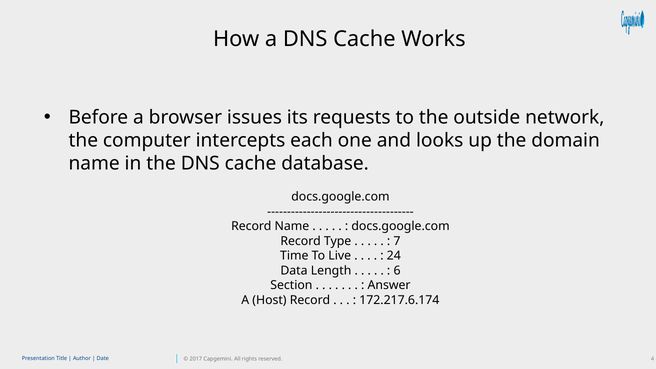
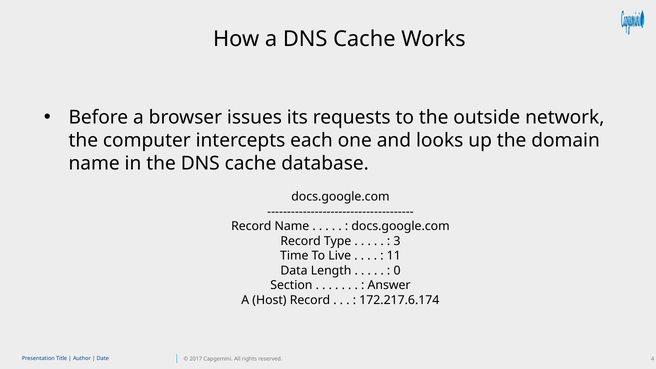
7: 7 -> 3 (397, 241)
24: 24 -> 11 (394, 256)
6: 6 -> 0 (397, 271)
